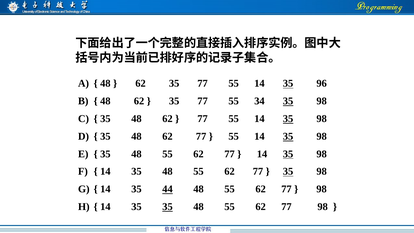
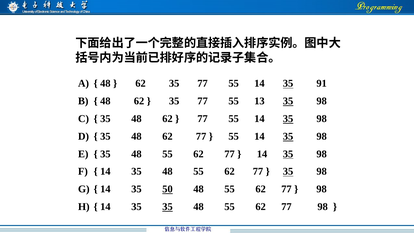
96: 96 -> 91 (322, 83)
34: 34 -> 13 (259, 101)
44: 44 -> 50 (168, 189)
